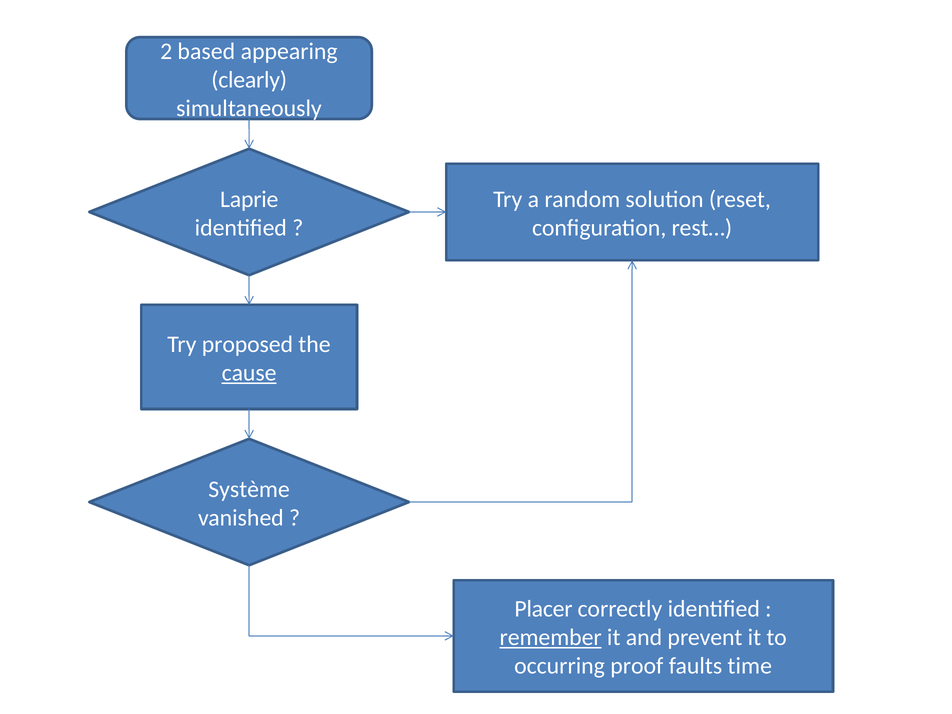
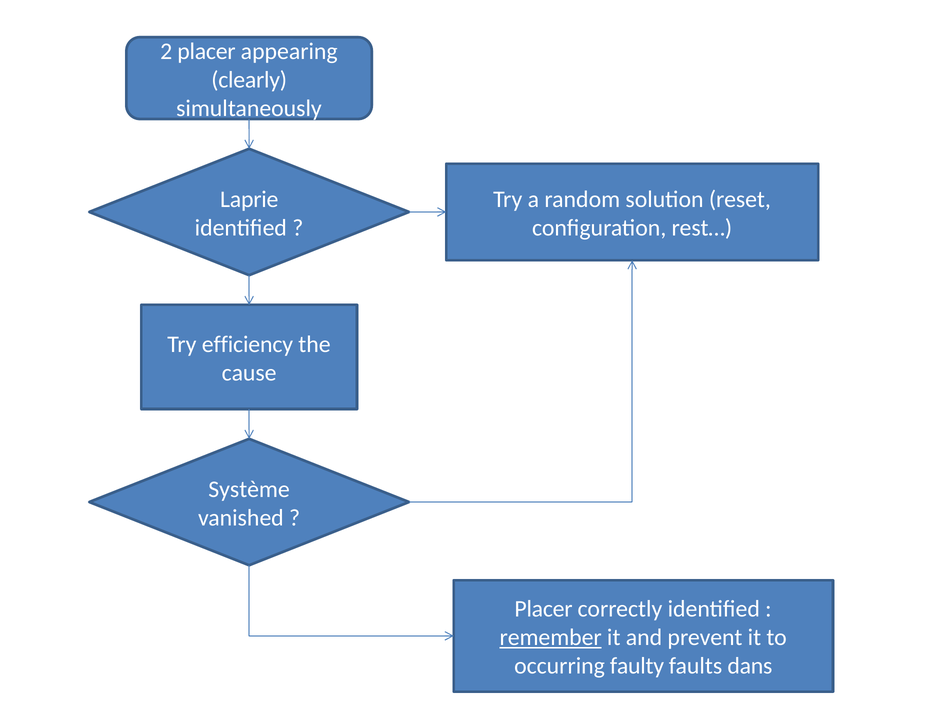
2 based: based -> placer (206, 51)
proposed: proposed -> efficiency (247, 344)
cause underline: present -> none (249, 373)
proof: proof -> faulty (637, 666)
time: time -> dans (750, 666)
